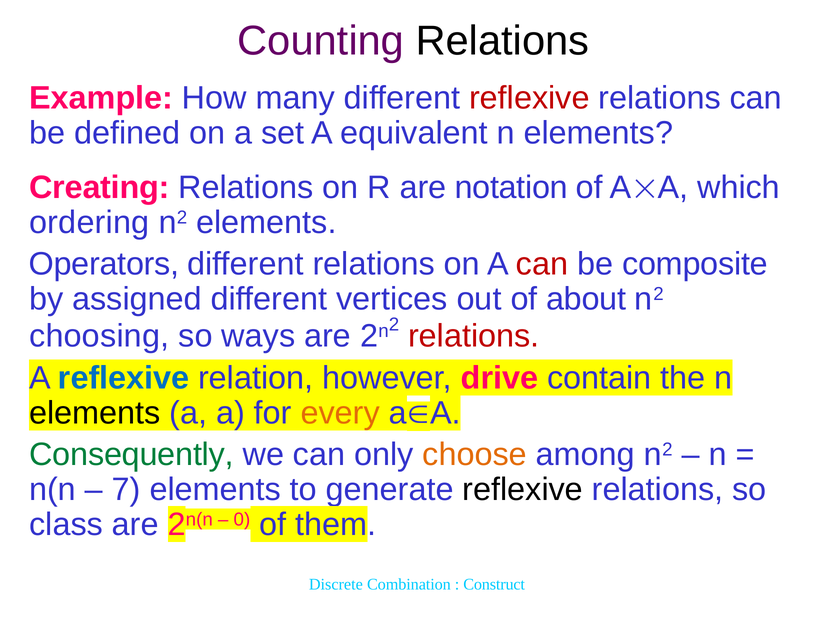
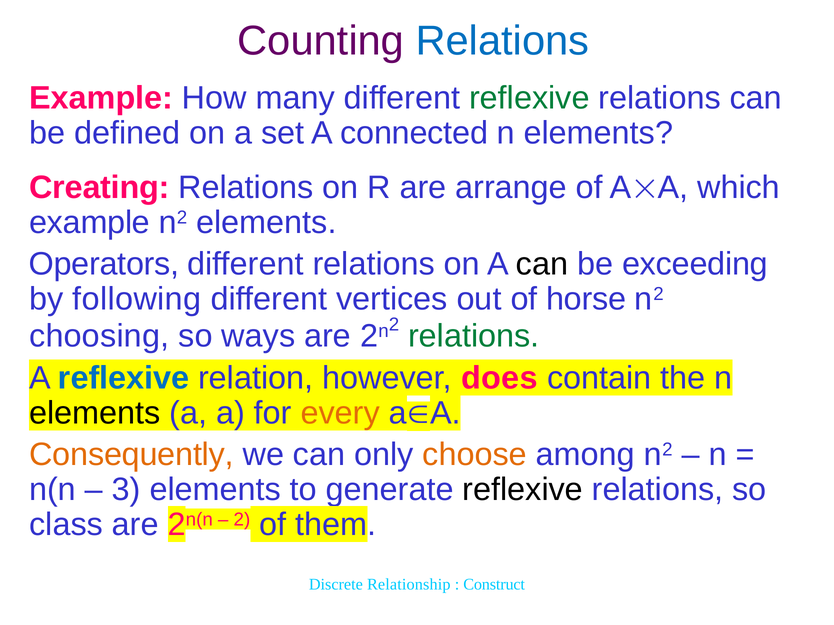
Relations colour: black -> blue (503, 41)
reflexive colour: red -> green (529, 98)
equivalent: equivalent -> connected (414, 133)
notation: notation -> arrange (511, 188)
ordering: ordering -> example (90, 223)
can colour: red -> black (542, 264)
composite: composite -> exceeding (695, 264)
assigned: assigned -> following (137, 299)
about: about -> horse (586, 299)
relations colour: red -> green (474, 336)
drive: drive -> does (499, 378)
Consequently colour: green -> orange (132, 455)
7: 7 -> 3 (126, 490)
0: 0 -> 2 (242, 520)
Combination: Combination -> Relationship (409, 585)
